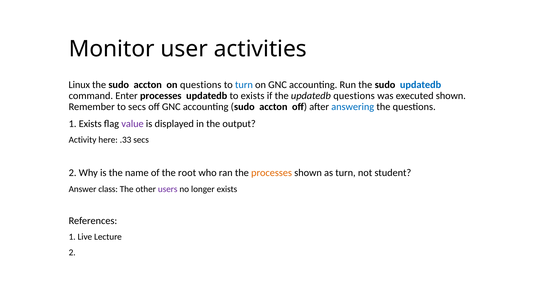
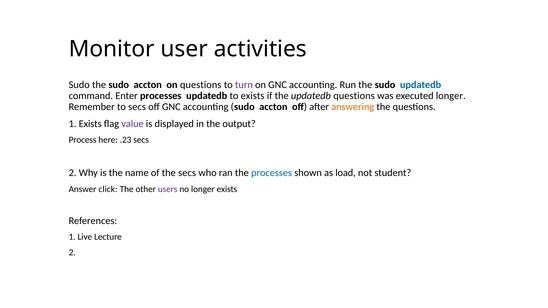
Linux: Linux -> Sudo (79, 85)
turn colour: blue -> purple (244, 85)
executed shown: shown -> longer (451, 96)
answering colour: blue -> orange (353, 107)
Activity: Activity -> Process (83, 140)
.33: .33 -> .23 (126, 140)
the root: root -> secs (187, 173)
processes colour: orange -> blue (272, 173)
as turn: turn -> load (346, 173)
class: class -> click (108, 189)
